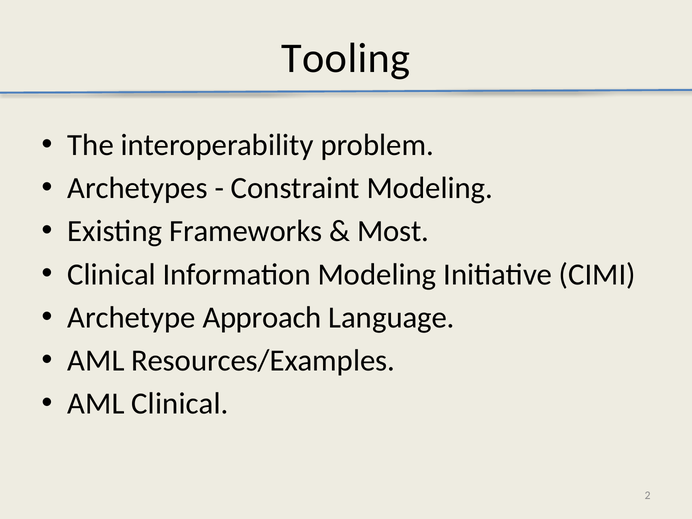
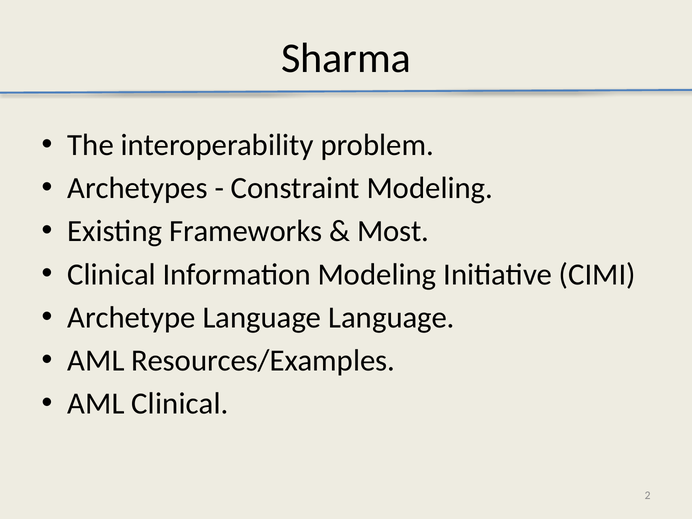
Tooling: Tooling -> Sharma (346, 58)
Archetype Approach: Approach -> Language (262, 317)
